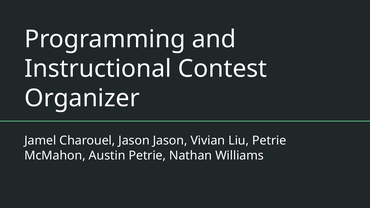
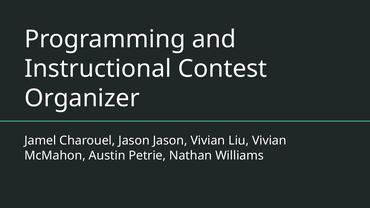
Liu Petrie: Petrie -> Vivian (269, 141)
